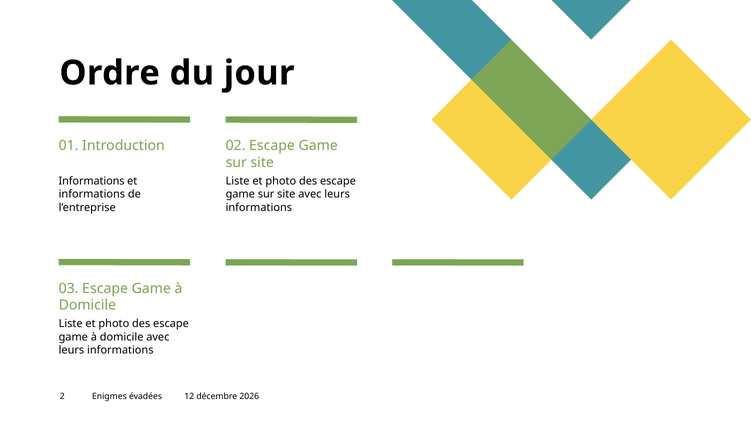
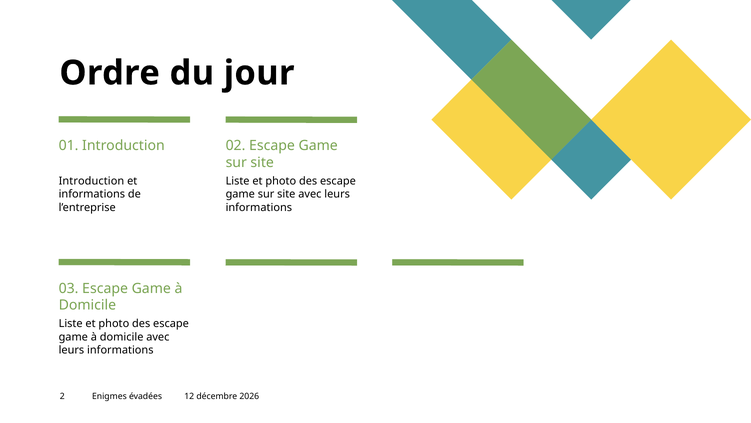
Informations: Informations -> Introduction (91, 181)
